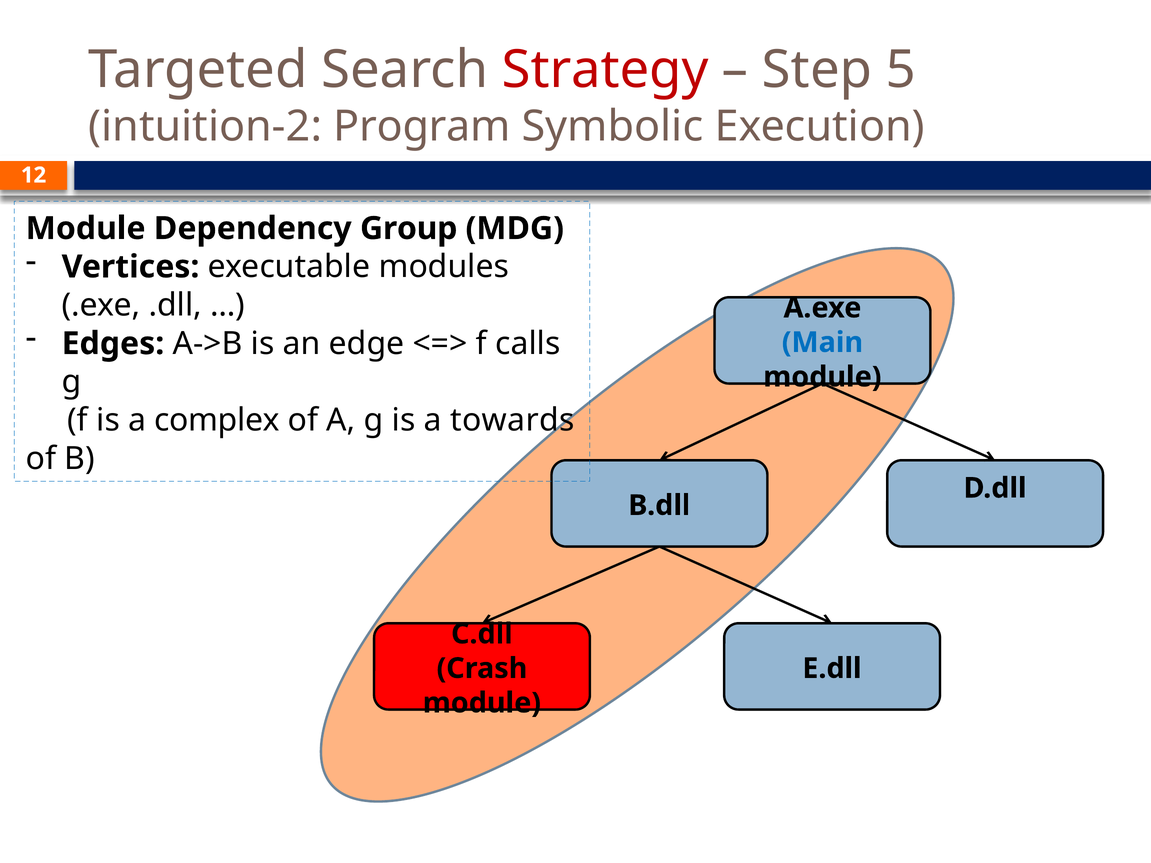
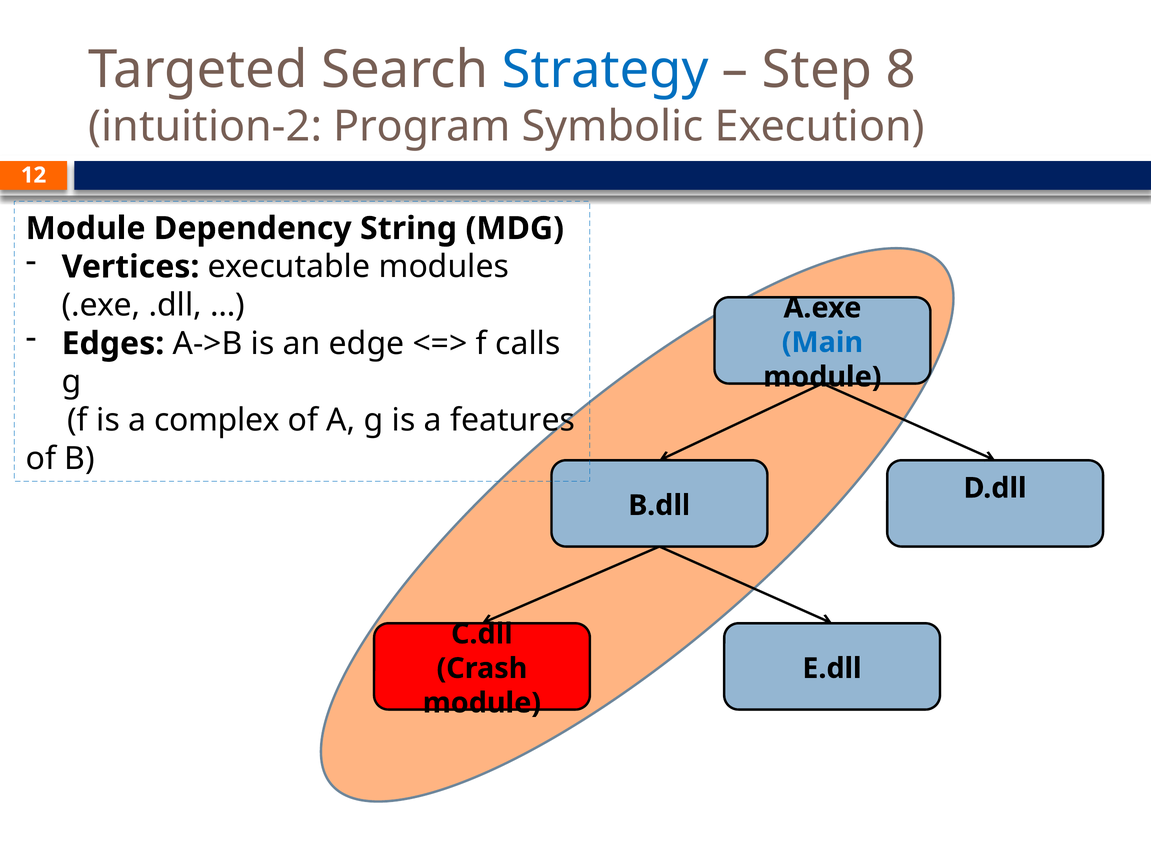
Strategy colour: red -> blue (605, 70)
5: 5 -> 8 (901, 70)
Group: Group -> String (409, 229)
towards: towards -> features (513, 420)
